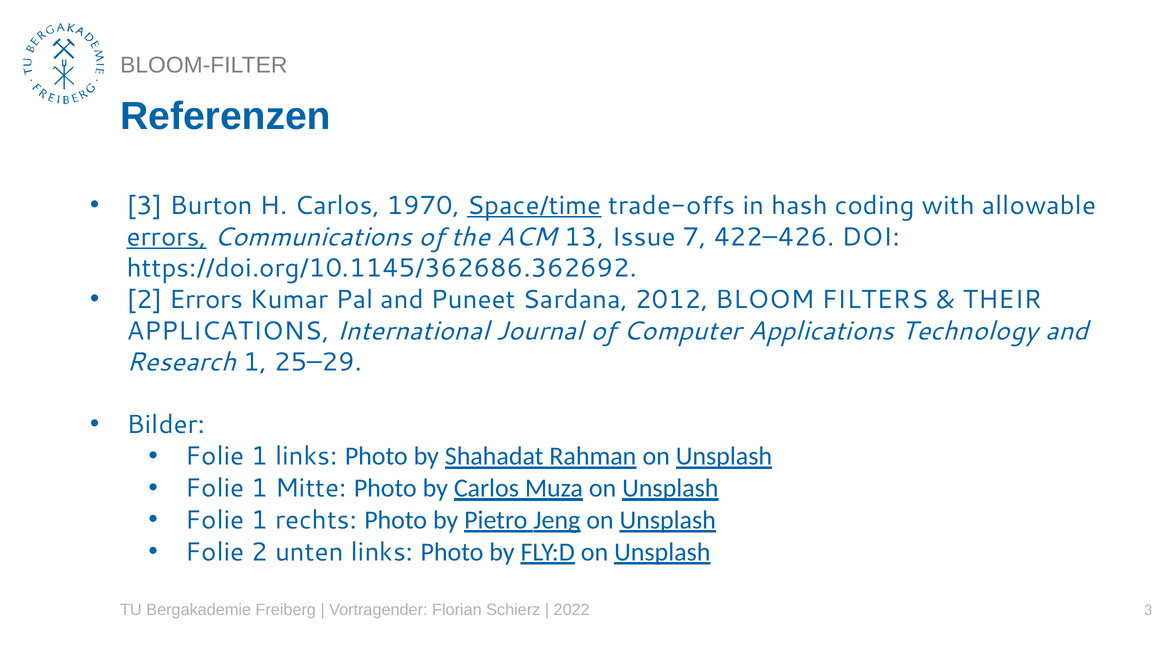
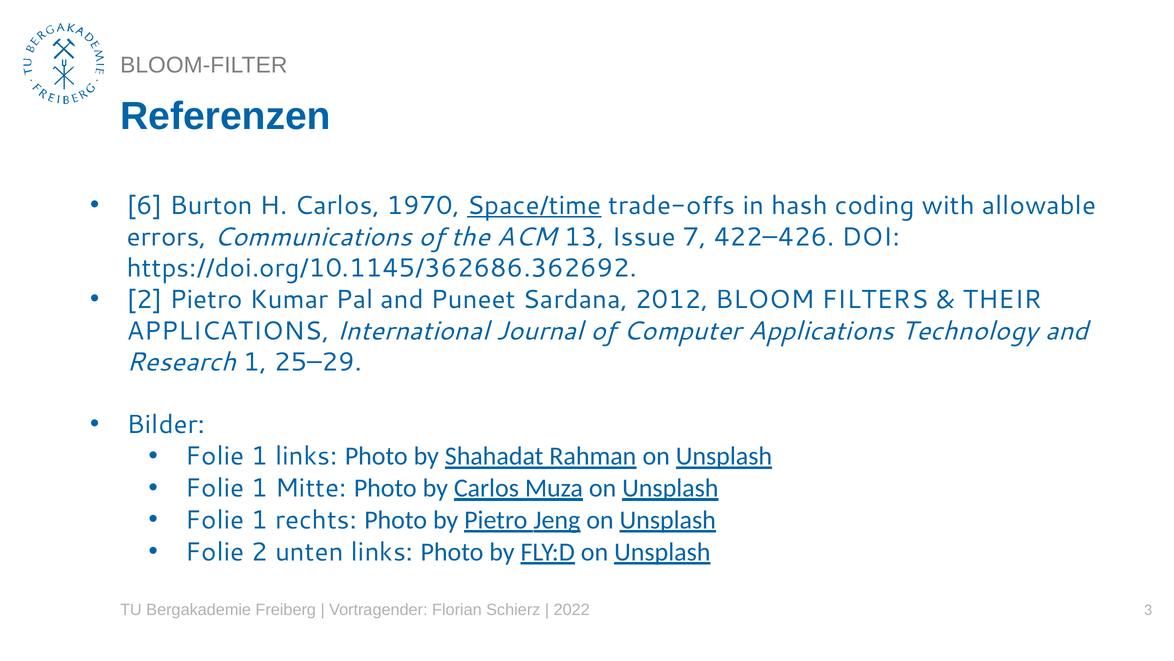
3: 3 -> 6 (145, 205)
errors underline: present -> none (167, 237)
2 Errors: Errors -> Pietro (206, 299)
